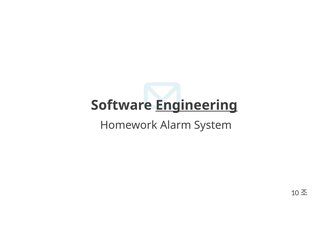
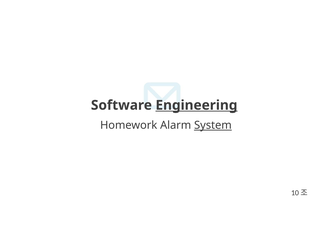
System underline: none -> present (213, 125)
